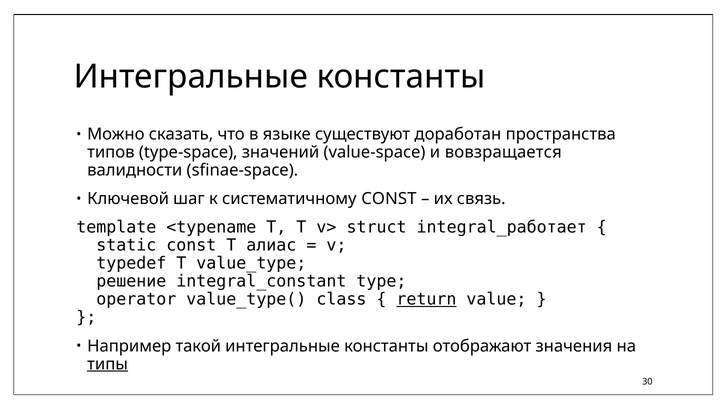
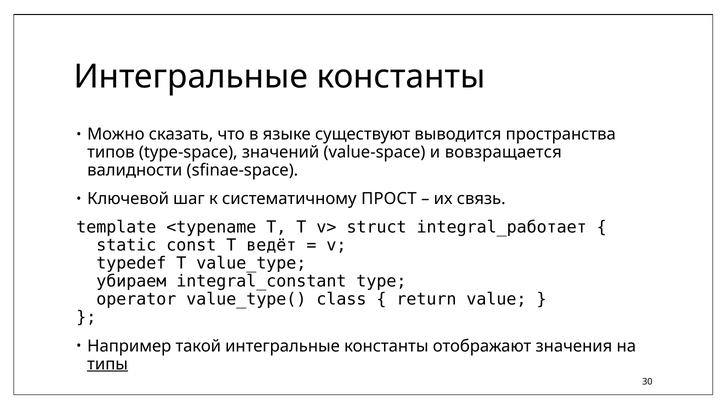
доработан: доработан -> выводится (458, 134)
систематичному CONST: CONST -> ПРОСТ (389, 199)
алиас: алиас -> ведёт (271, 245)
решение: решение -> убираем (131, 281)
return underline: present -> none (426, 299)
